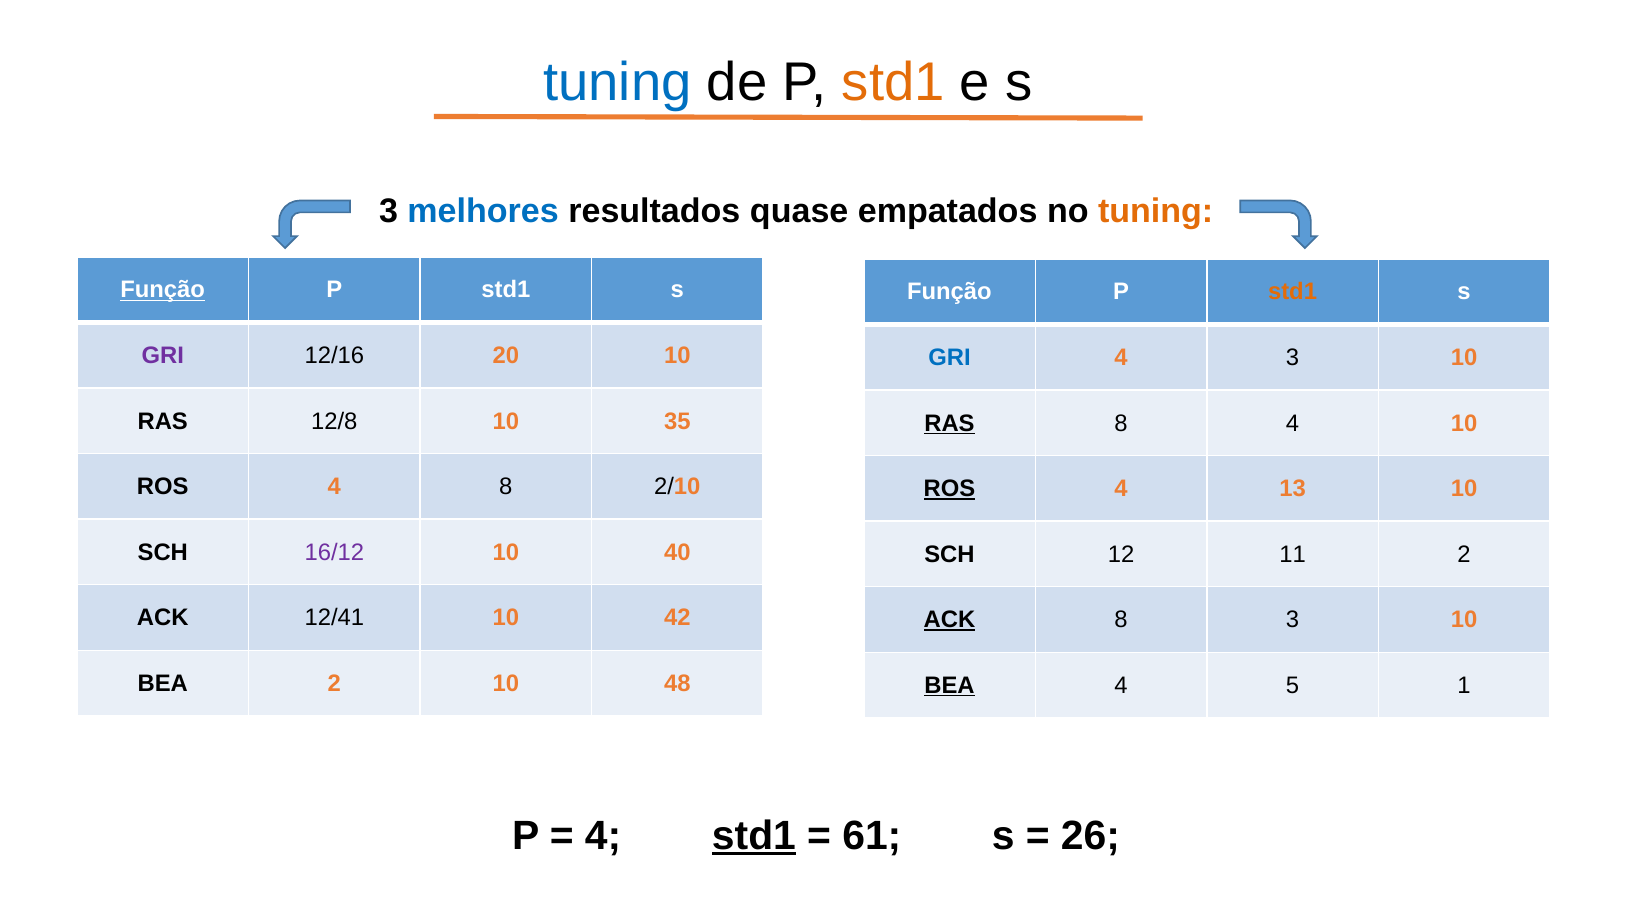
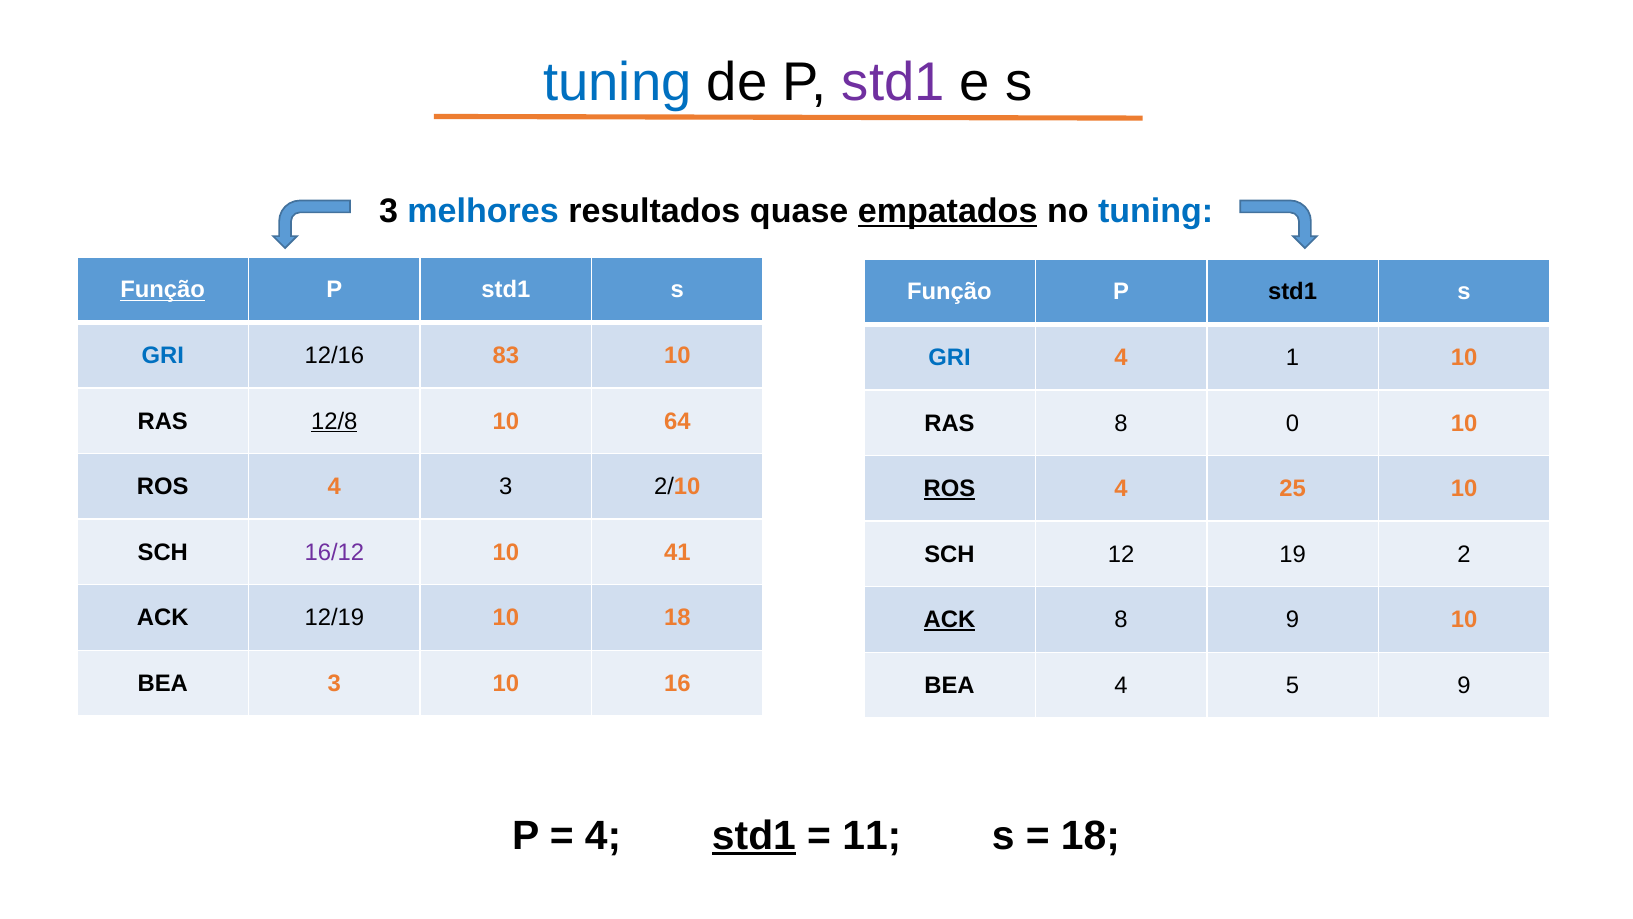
std1 colour: orange -> purple (893, 82)
empatados underline: none -> present (948, 211)
tuning colour: orange -> blue (1156, 211)
std1 colour: orange -> black (1293, 292)
GRI colour: purple -> blue (163, 355)
20: 20 -> 83 (506, 355)
4 3: 3 -> 1 (1293, 357)
12/8 underline: none -> present (334, 421)
35: 35 -> 64 (677, 421)
RAS underline: present -> none (949, 423)
8 4: 4 -> 0 (1293, 423)
4 8: 8 -> 3 (506, 487)
13: 13 -> 25 (1293, 488)
40: 40 -> 41 (677, 552)
11: 11 -> 19 (1293, 554)
12/41: 12/41 -> 12/19 (334, 618)
10 42: 42 -> 18 (677, 618)
8 3: 3 -> 9 (1293, 620)
BEA 2: 2 -> 3 (334, 683)
48: 48 -> 16 (677, 683)
BEA underline: present -> none (949, 685)
5 1: 1 -> 9 (1464, 685)
61: 61 -> 11 (872, 835)
26: 26 -> 18 (1090, 835)
